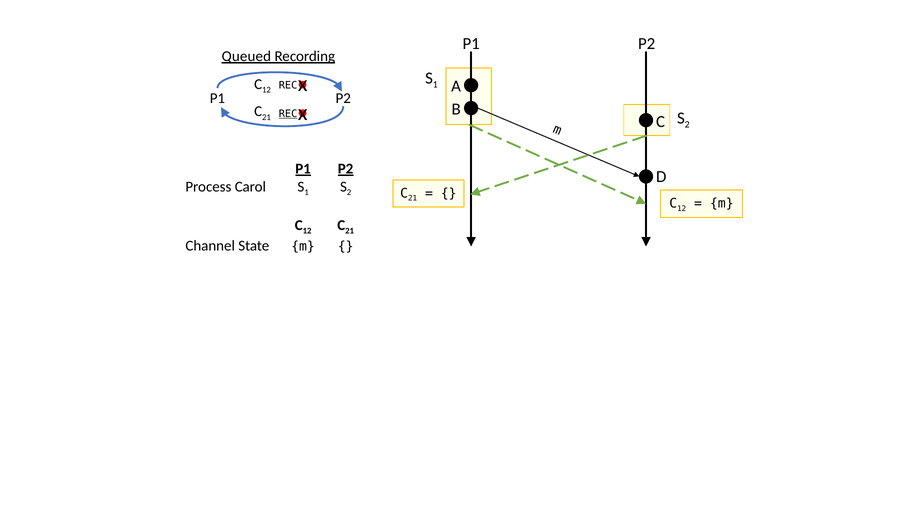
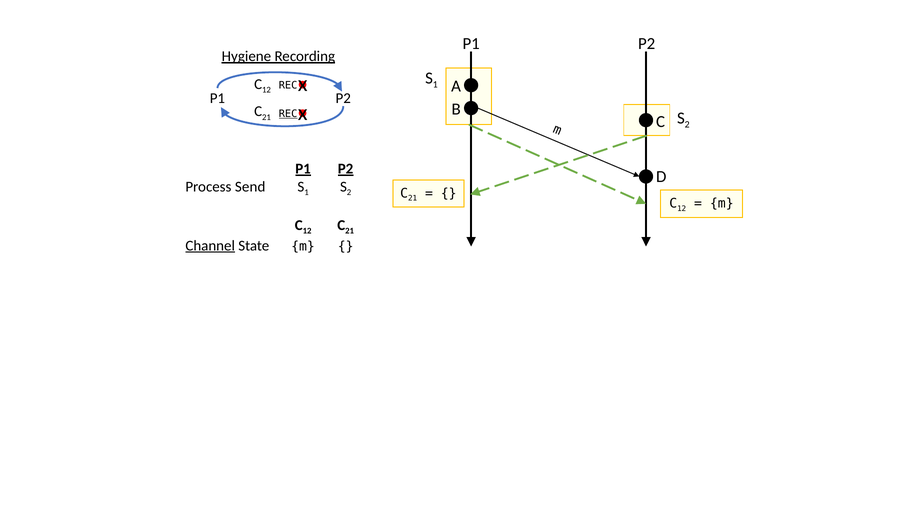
Queued: Queued -> Hygiene (246, 56)
Carol: Carol -> Send (250, 187)
Channel underline: none -> present (210, 246)
